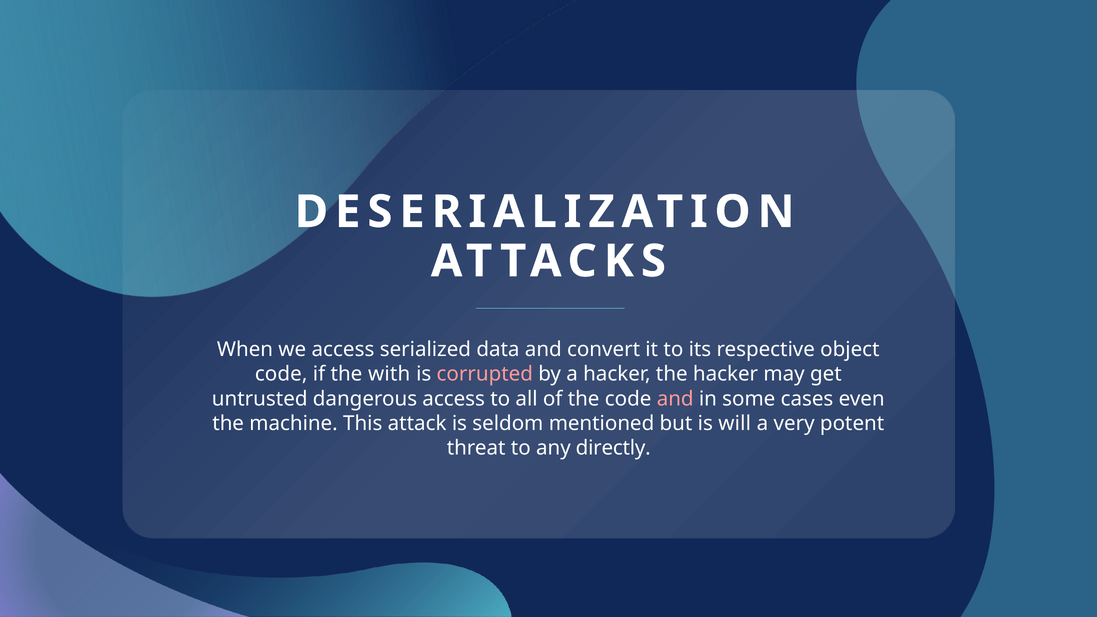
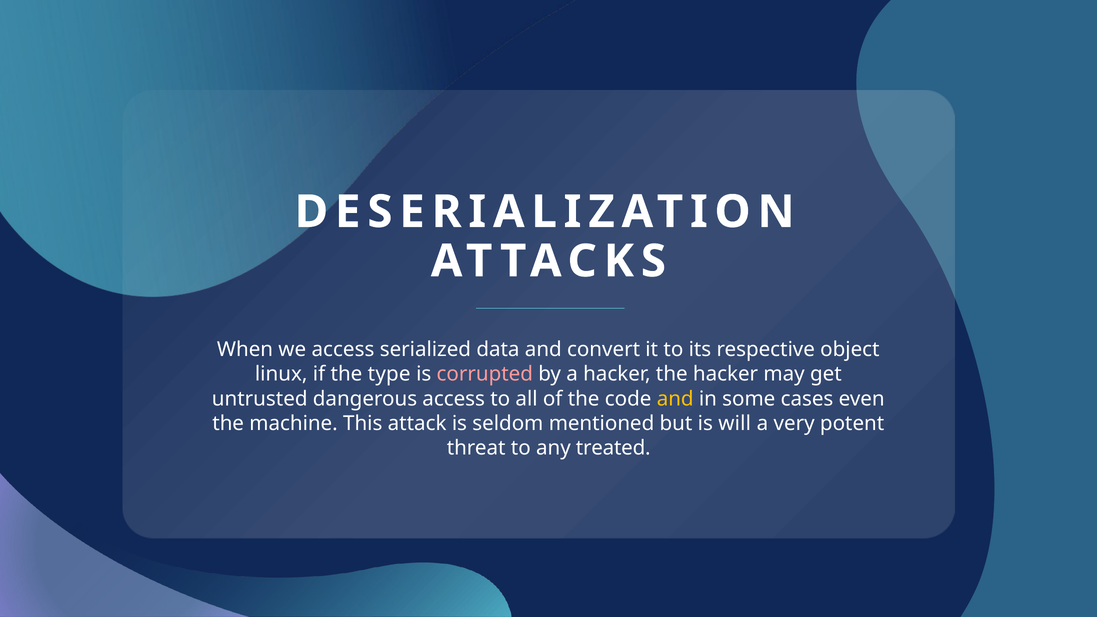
code: code -> linux (281, 374)
with: with -> type (389, 374)
and colour: pink -> yellow (675, 399)
directly: directly -> treated (613, 448)
